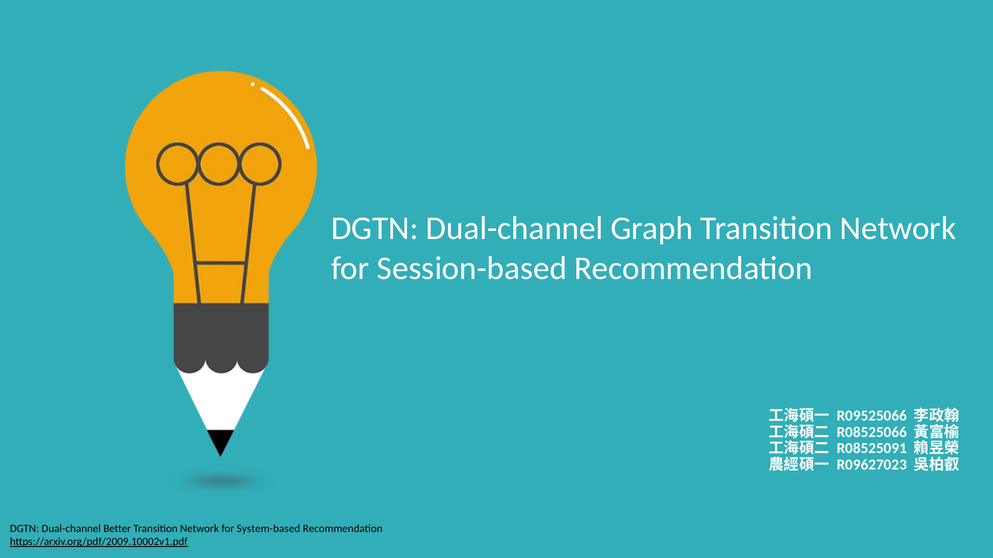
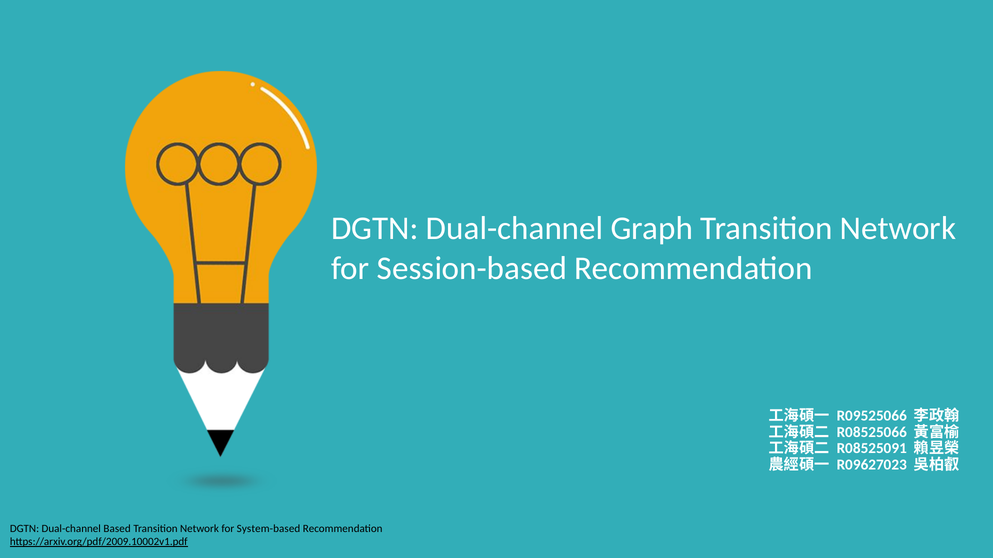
Better: Better -> Based (117, 529)
